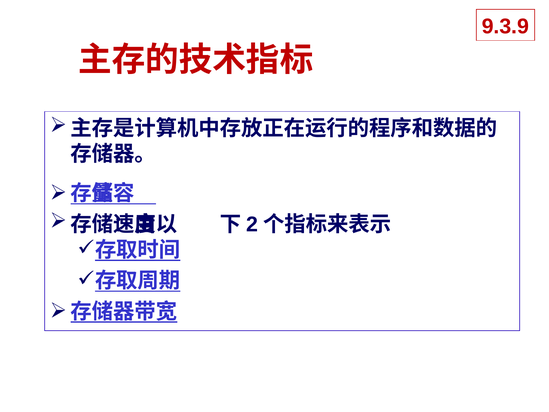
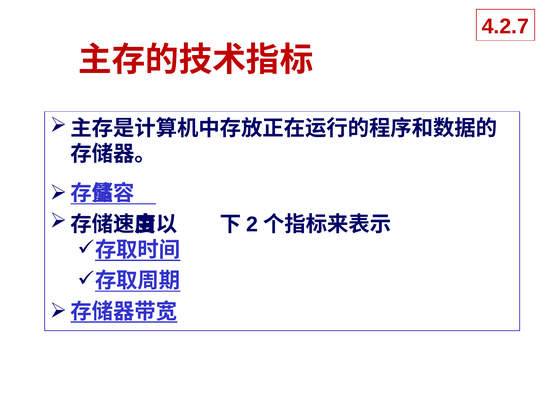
9.3.9: 9.3.9 -> 4.2.7 (505, 26)
